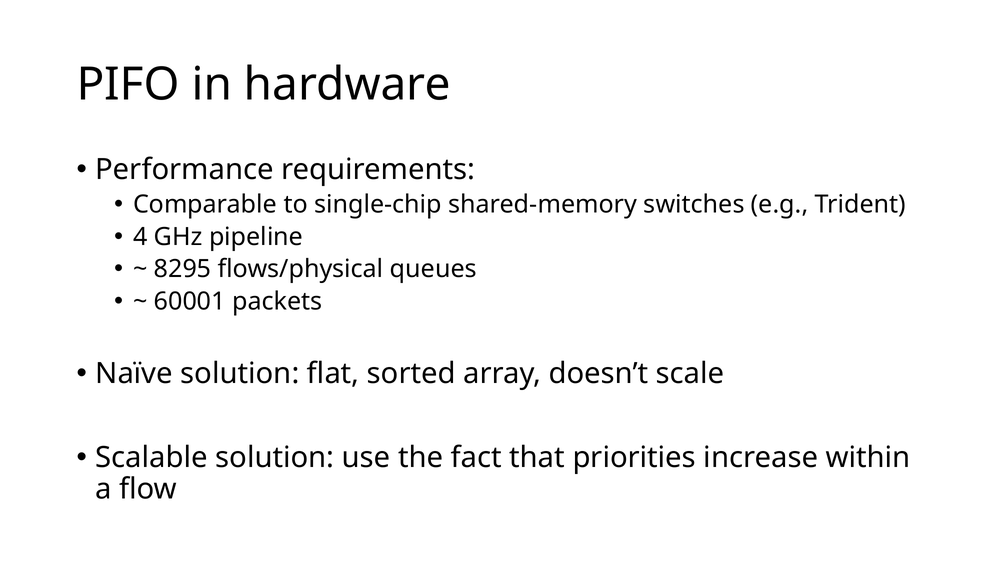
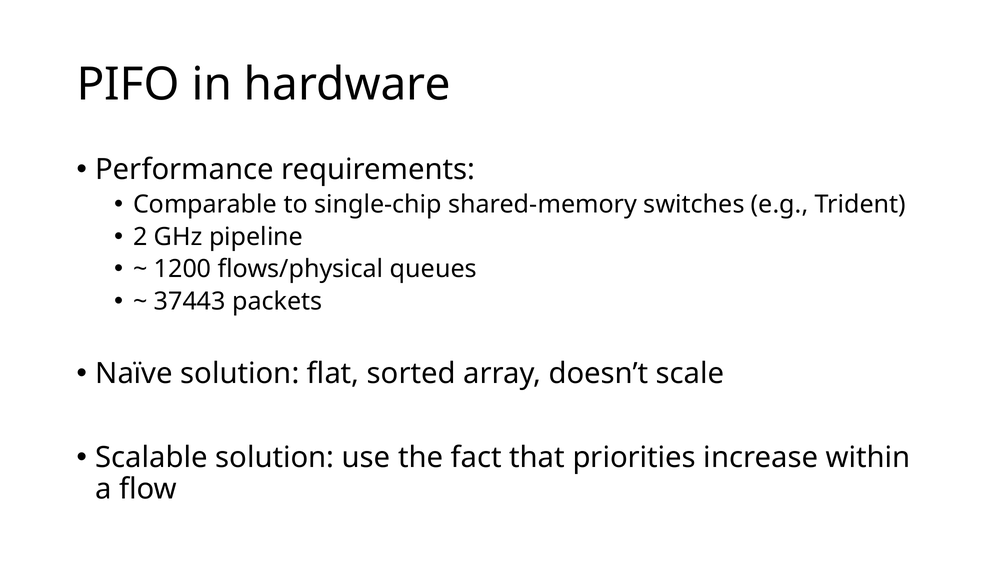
4: 4 -> 2 (140, 237)
8295: 8295 -> 1200 (183, 269)
60001: 60001 -> 37443 (190, 301)
